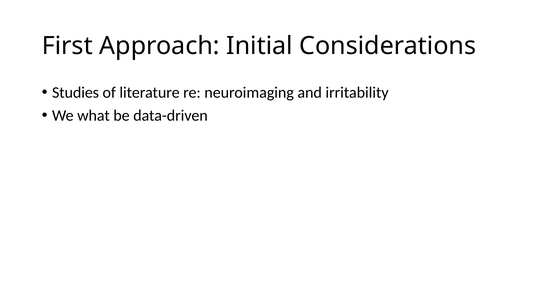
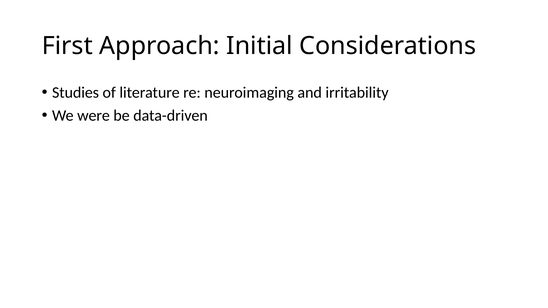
what: what -> were (93, 116)
